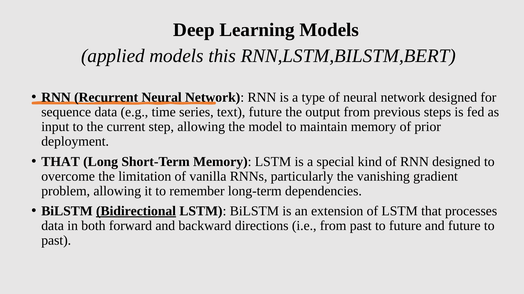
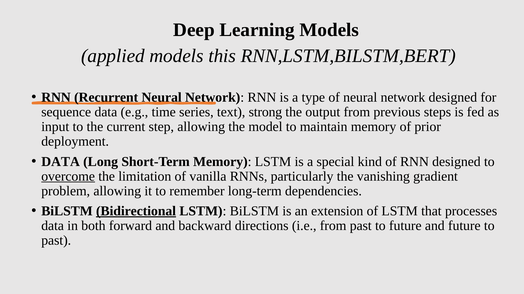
text future: future -> strong (265, 112)
THAT: THAT -> DATA (61, 162)
overcome underline: none -> present (68, 177)
